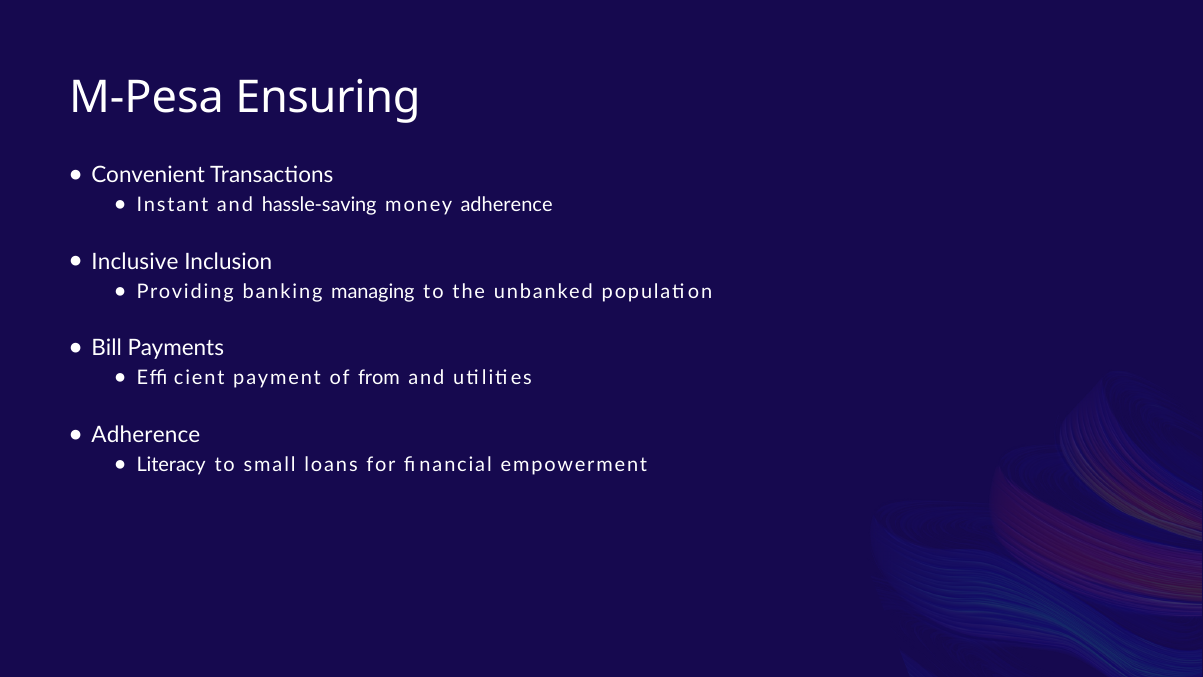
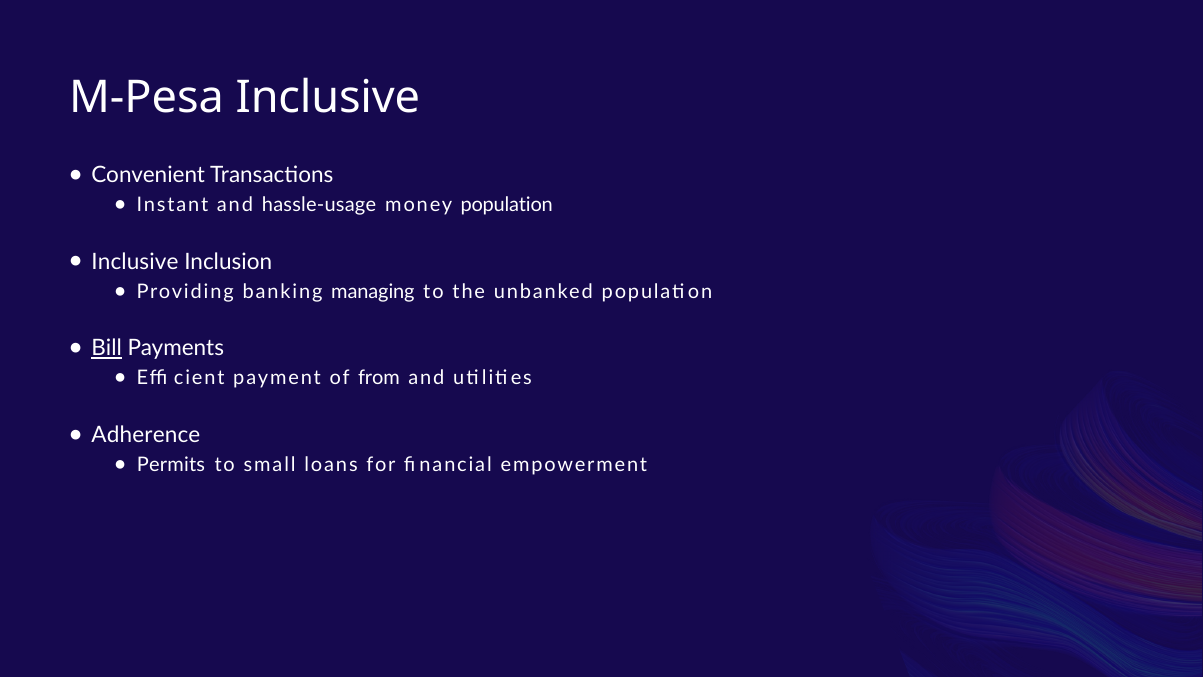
M-Pesa Ensuring: Ensuring -> Inclusive (328, 98)
hassle-saving: hassle-saving -> hassle-usage (319, 205)
money adherence: adherence -> population (507, 205)
Bill underline: none -> present (107, 348)
Literacy: Literacy -> Permits (171, 465)
